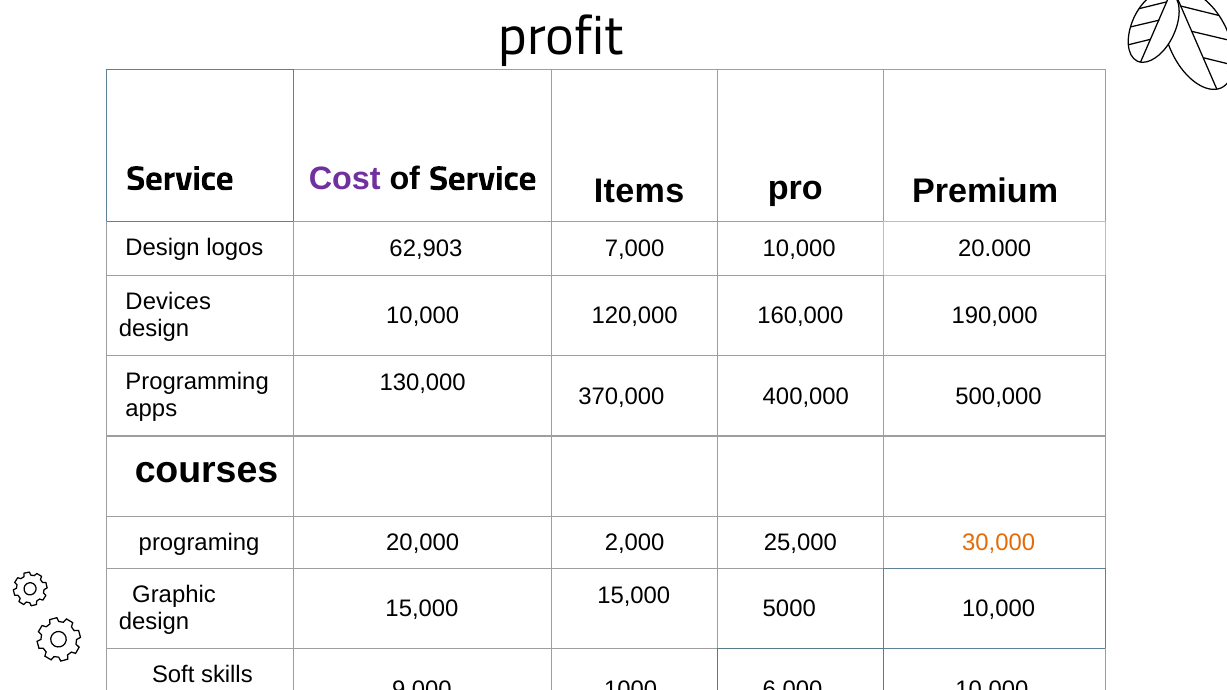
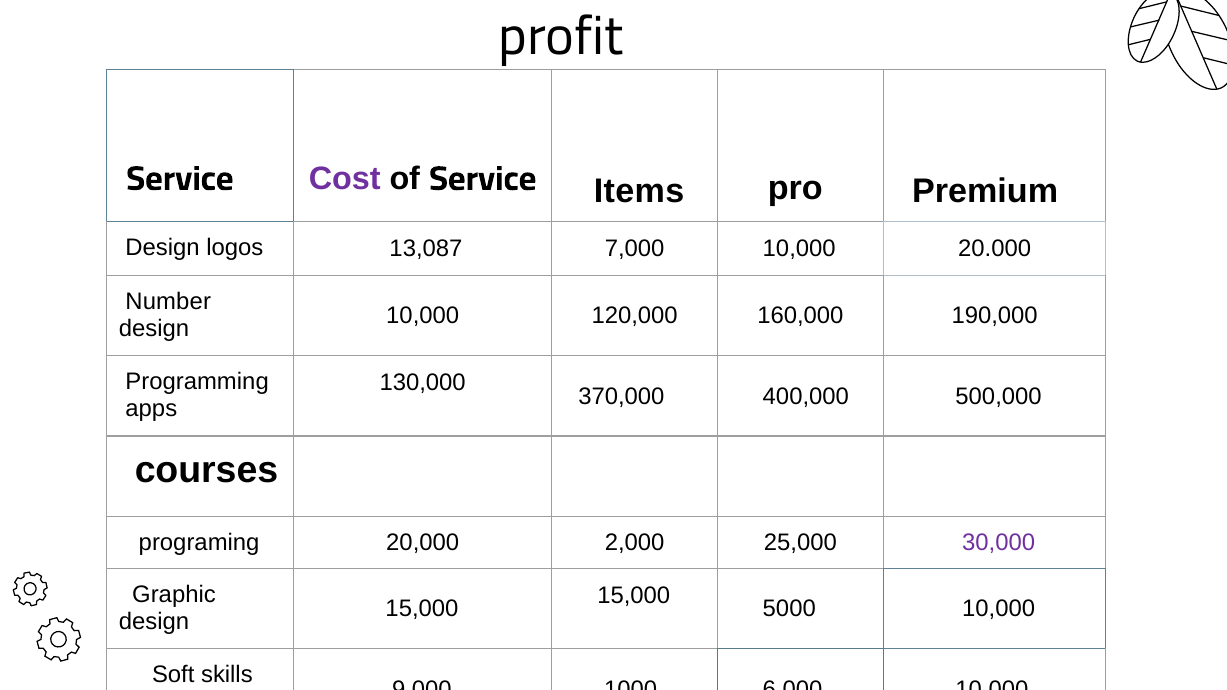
62,903: 62,903 -> 13,087 (426, 249)
Devices: Devices -> Number (168, 302)
30,000 colour: orange -> purple (999, 542)
